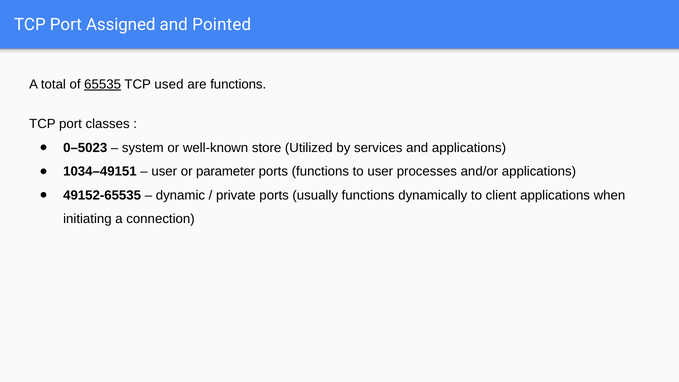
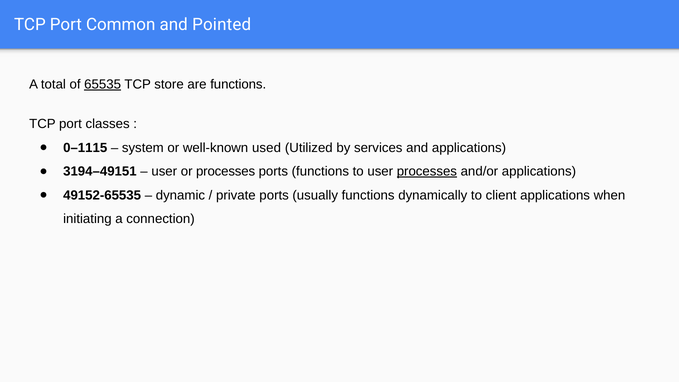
Assigned: Assigned -> Common (121, 25)
used: used -> store (169, 84)
0–5023: 0–5023 -> 0–1115 (85, 148)
store: store -> used (267, 148)
1034–49151: 1034–49151 -> 3194–49151 (100, 171)
or parameter: parameter -> processes (226, 171)
processes underline: none -> present (427, 171)
